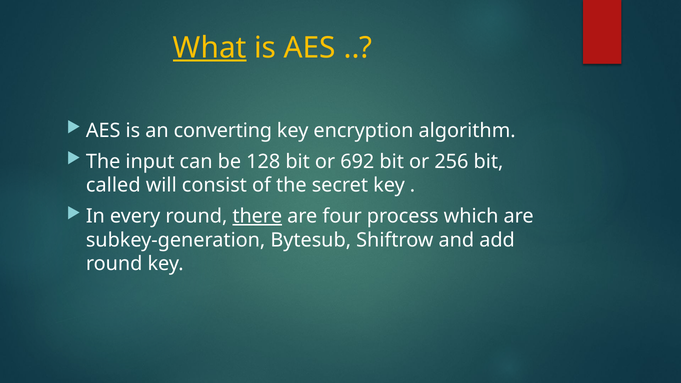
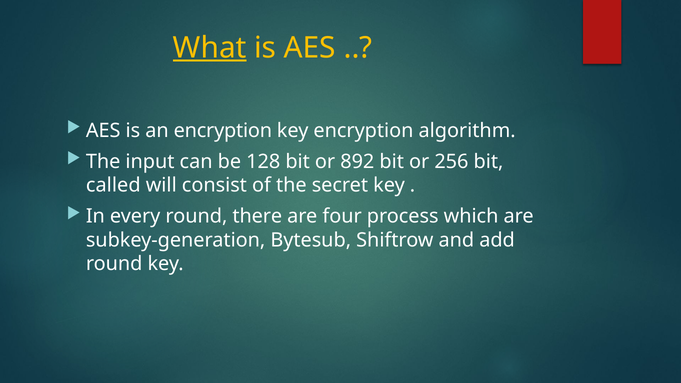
an converting: converting -> encryption (223, 131)
692: 692 -> 892 (357, 161)
there underline: present -> none (257, 216)
